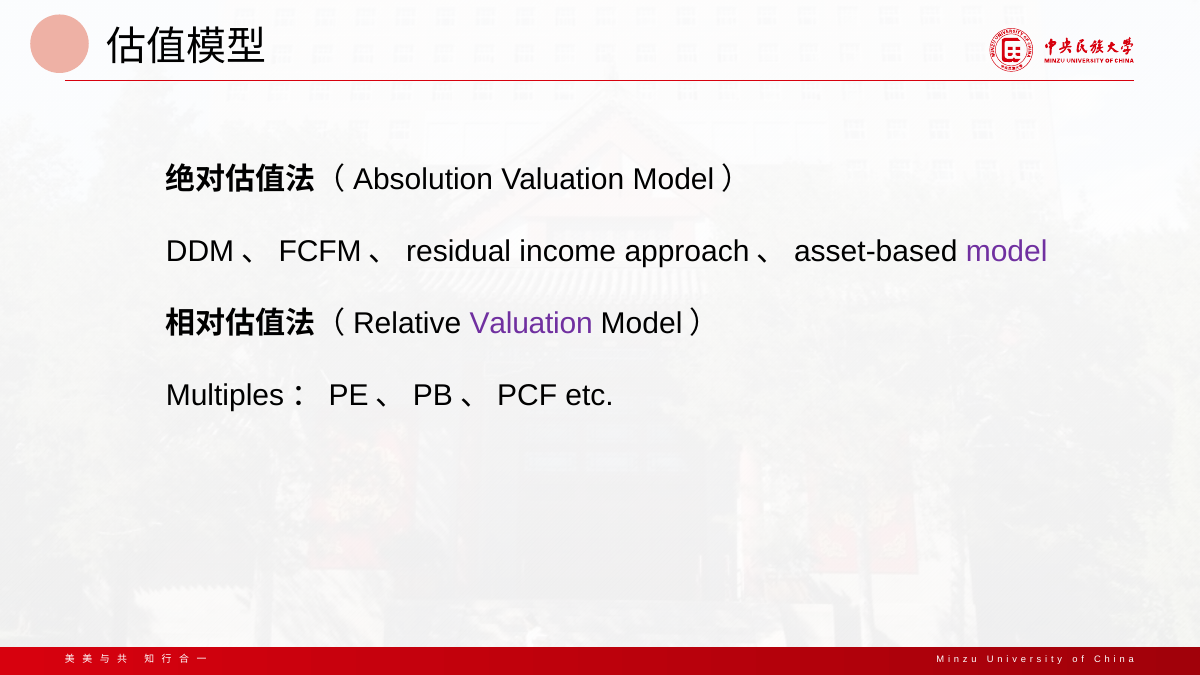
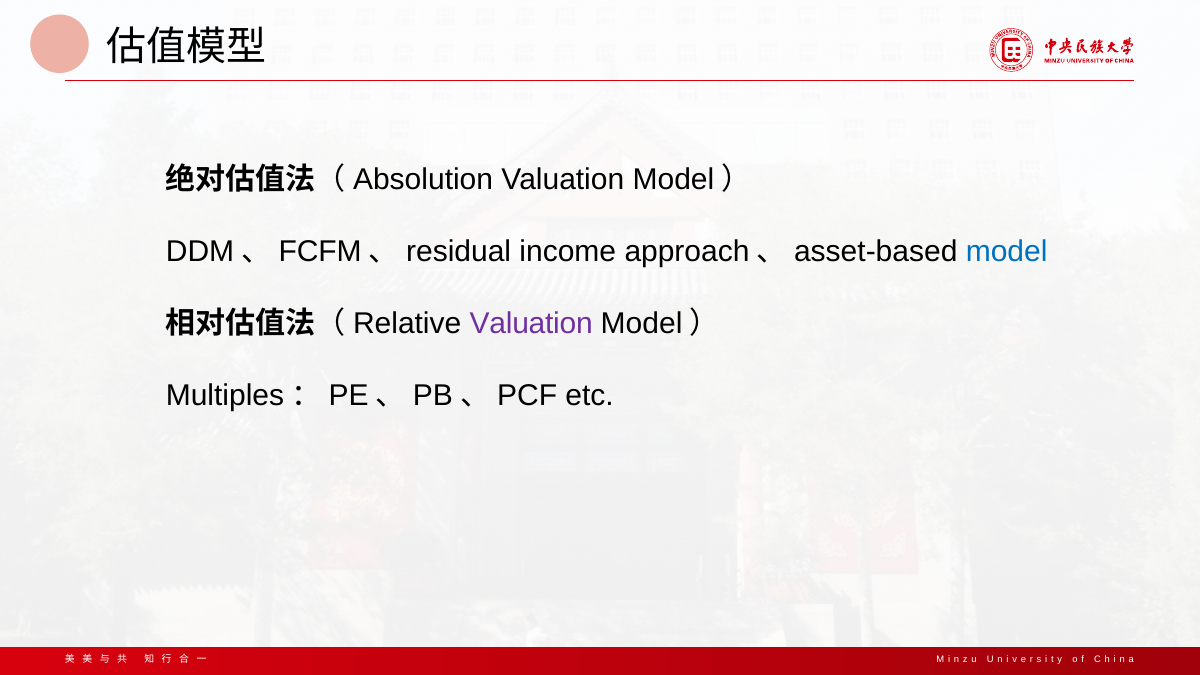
model colour: purple -> blue (1007, 252)
